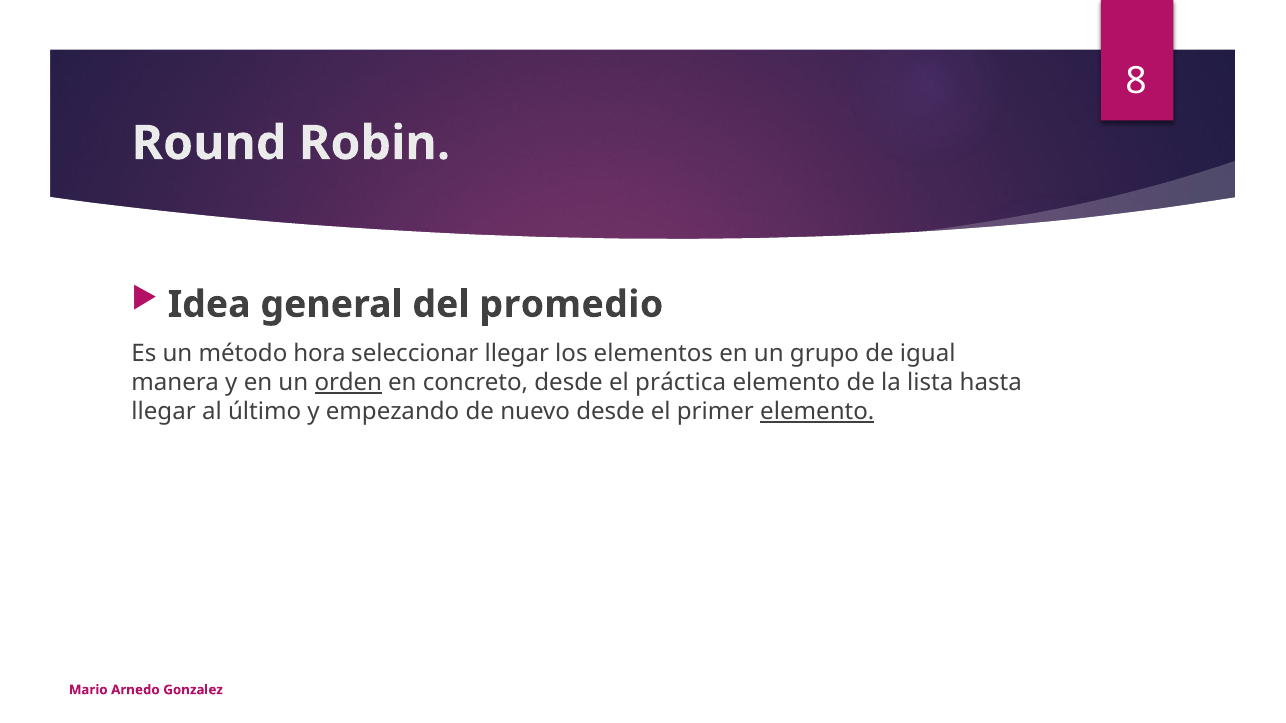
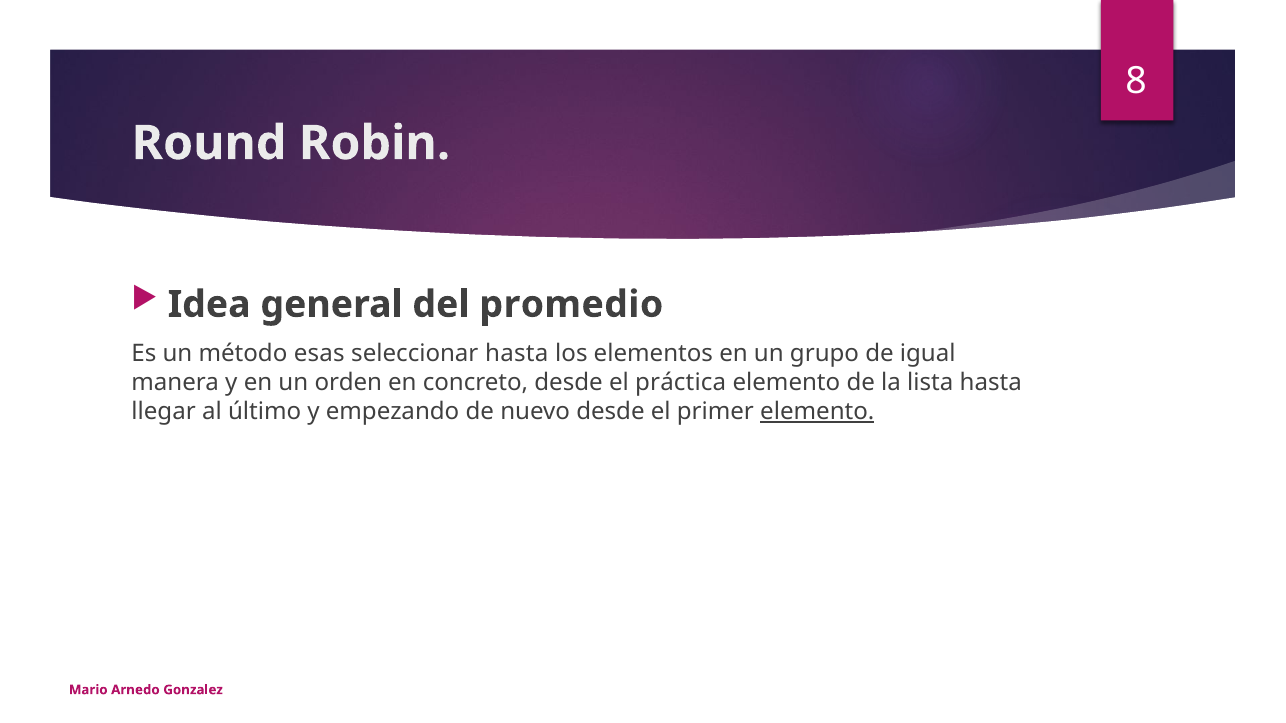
hora: hora -> esas (319, 354)
seleccionar llegar: llegar -> hasta (517, 354)
orden underline: present -> none (348, 383)
